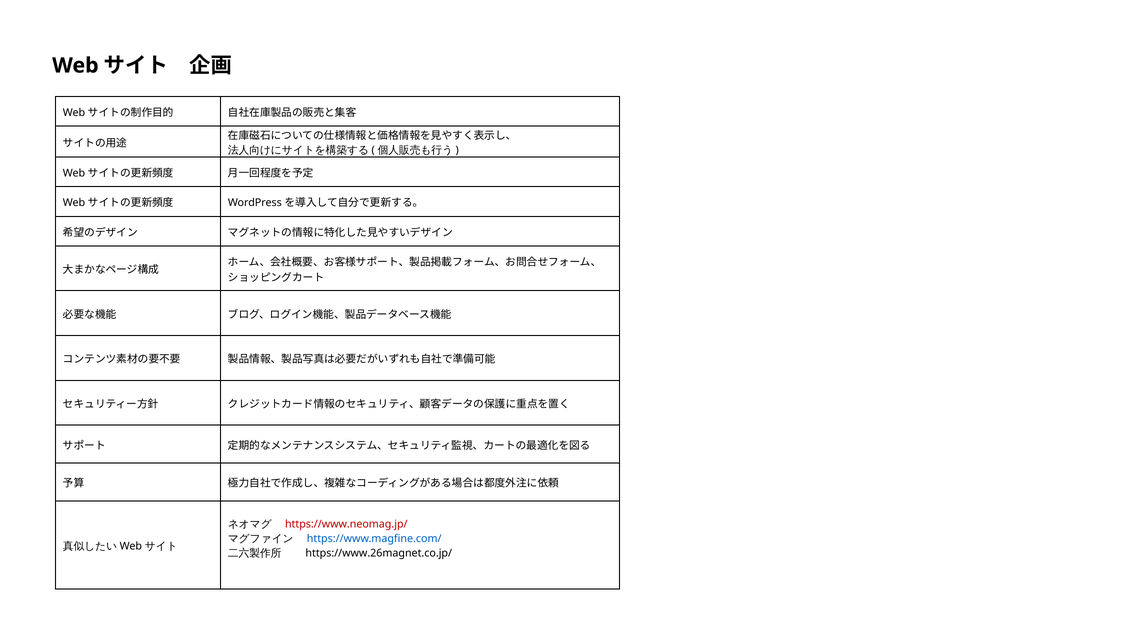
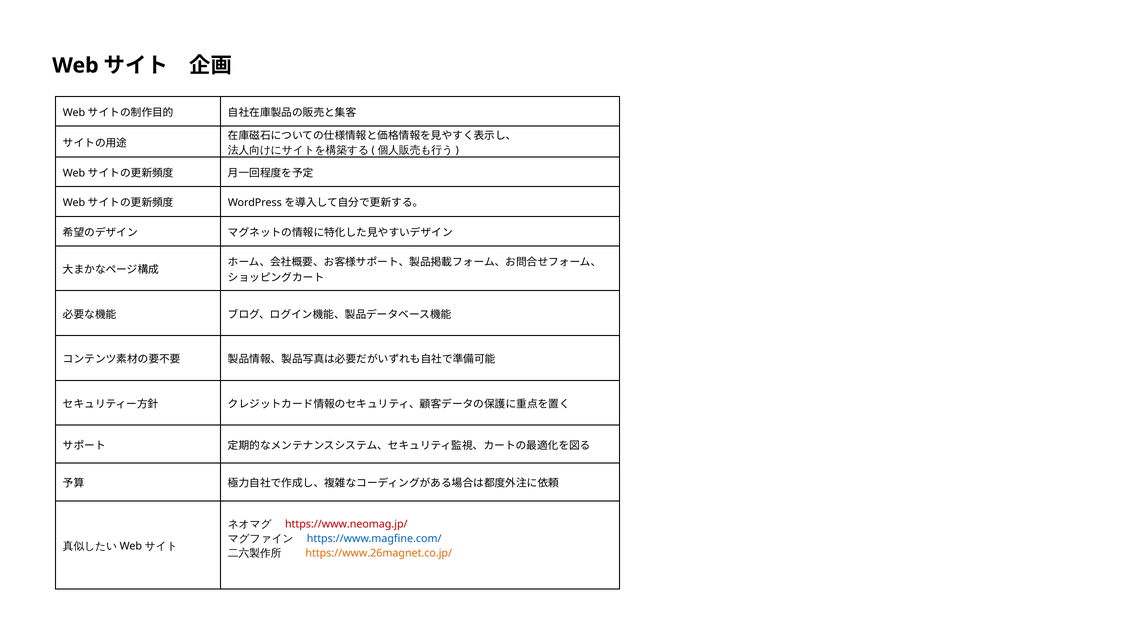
https://www.26magnet.co.jp/ colour: black -> orange (379, 553)
